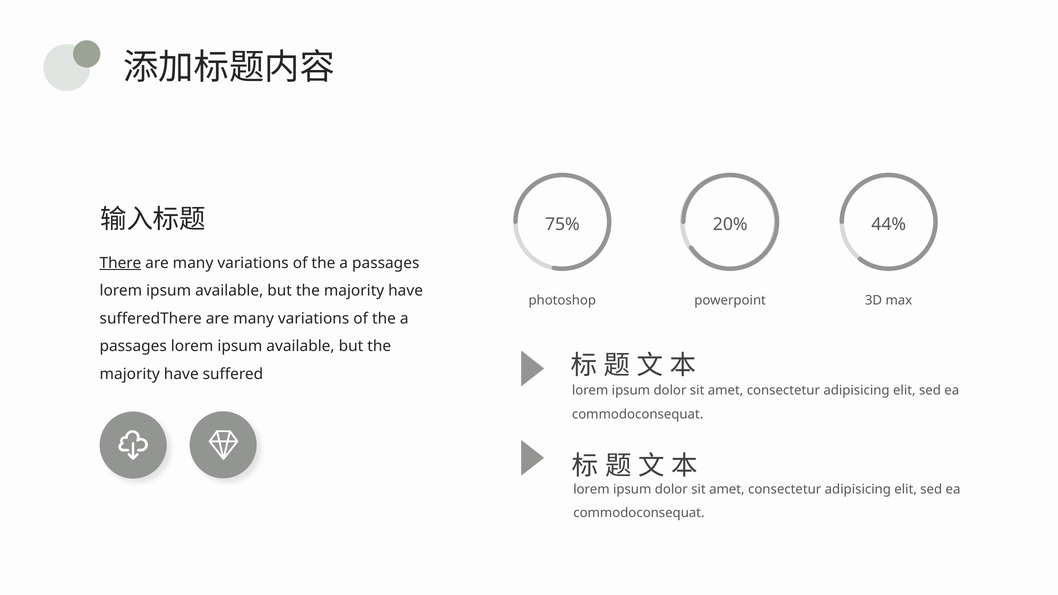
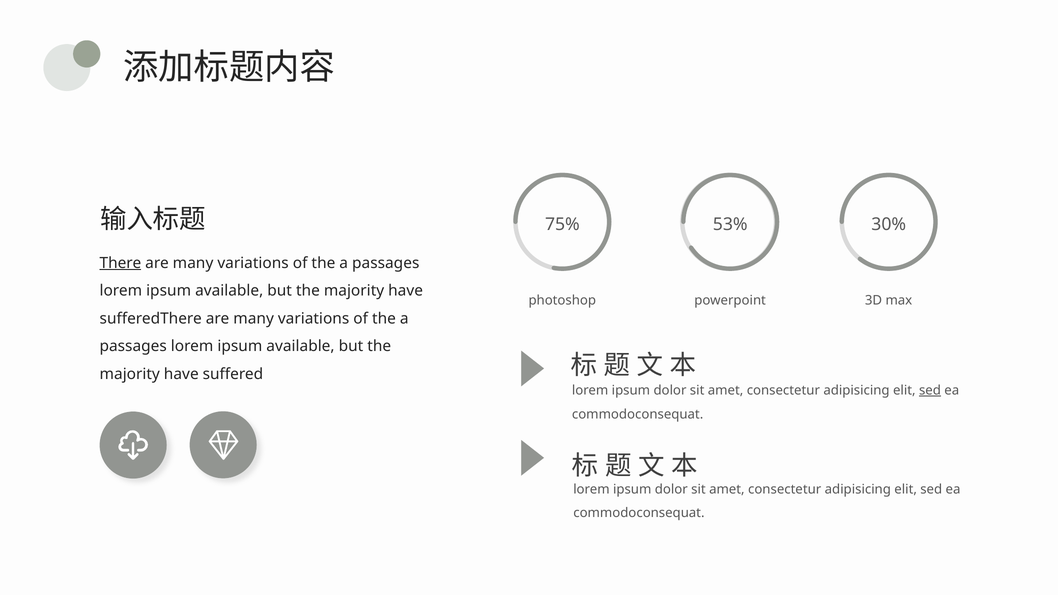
20%: 20% -> 53% (730, 224)
44%: 44% -> 30% (889, 224)
sed underline: none -> present (930, 391)
